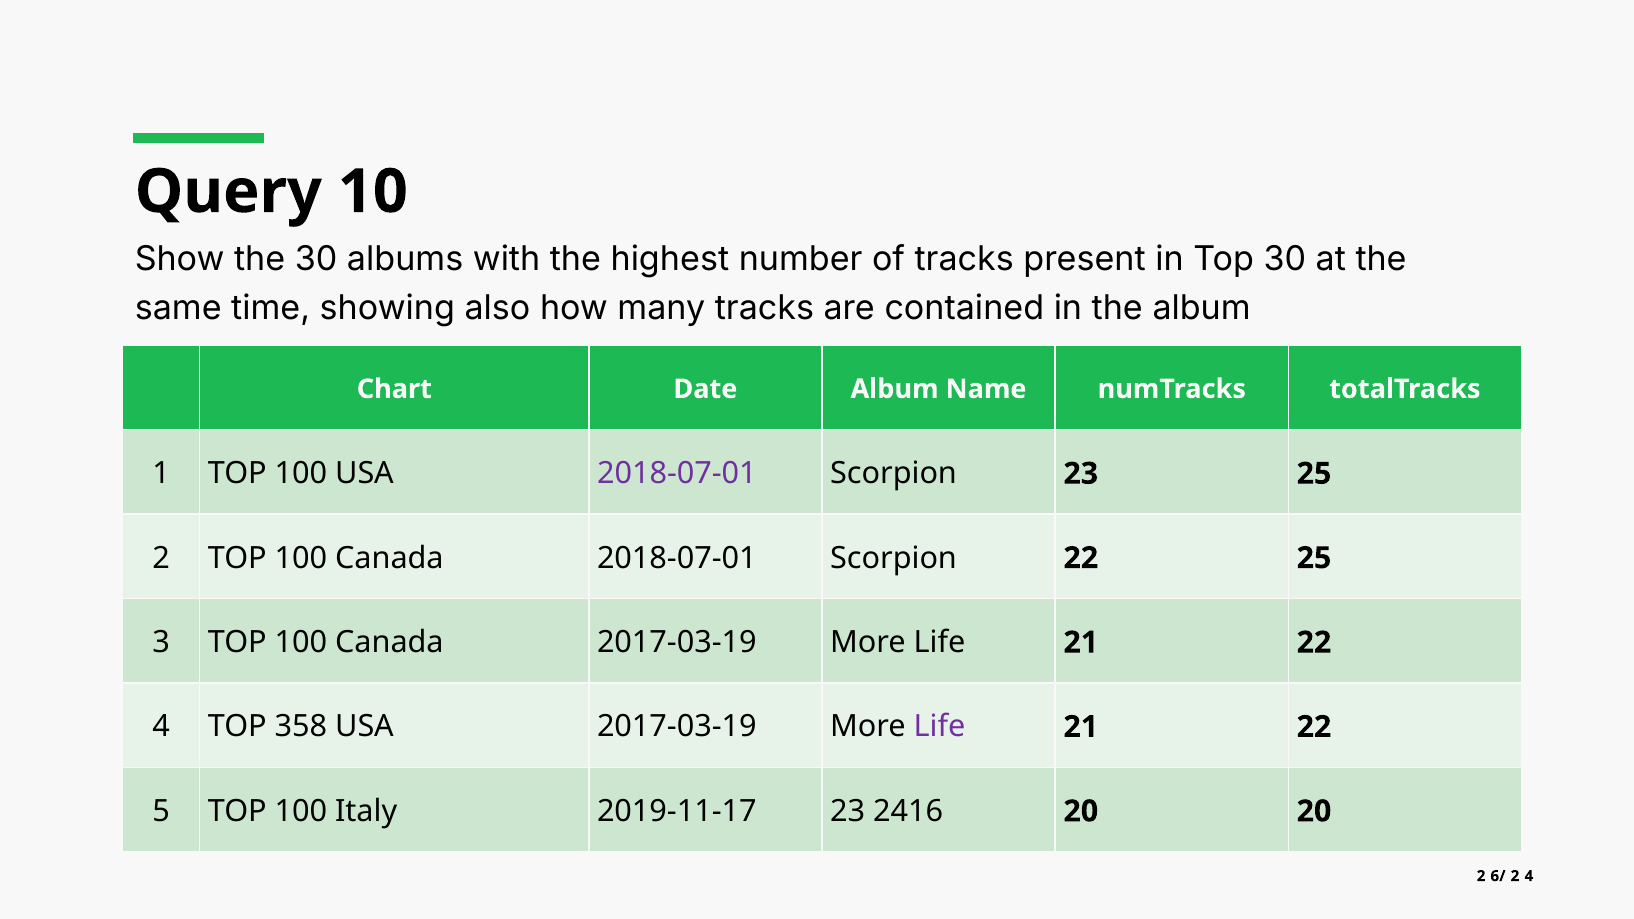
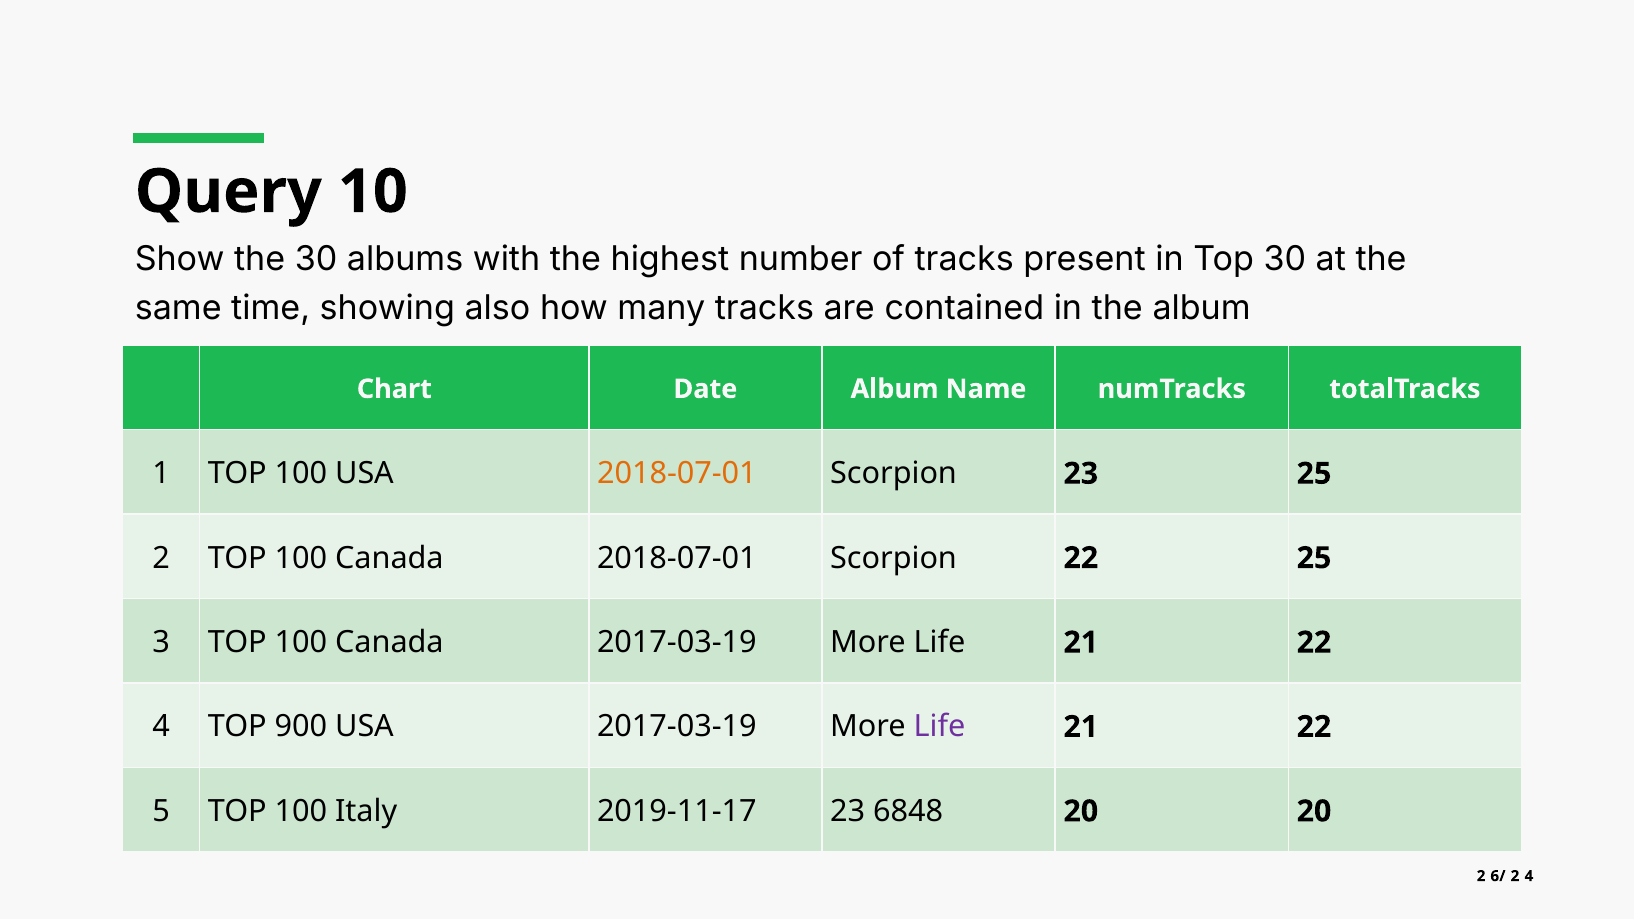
2018-07-01 colour: purple -> orange (677, 474)
358: 358 -> 900 (301, 727)
2416: 2416 -> 6848 (908, 811)
